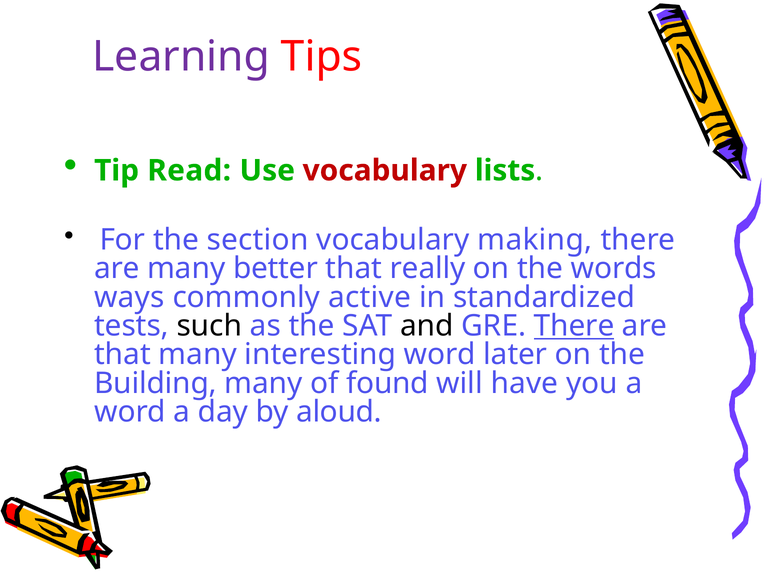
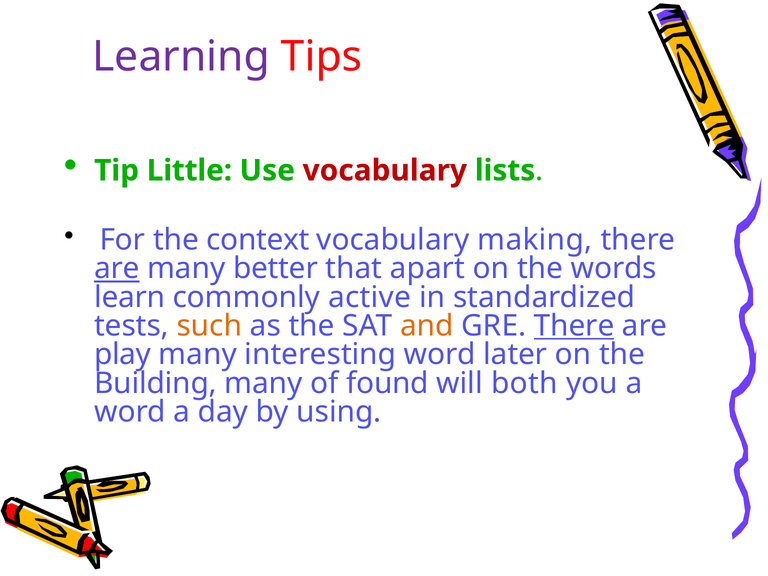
Read: Read -> Little (189, 171)
section: section -> context (258, 240)
are underline: none -> present (117, 269)
really: really -> apart (427, 269)
ways: ways -> learn (130, 297)
such colour: black -> orange (209, 326)
and colour: black -> orange (427, 326)
that: that -> play (123, 355)
have: have -> both (524, 383)
aloud: aloud -> using (339, 412)
